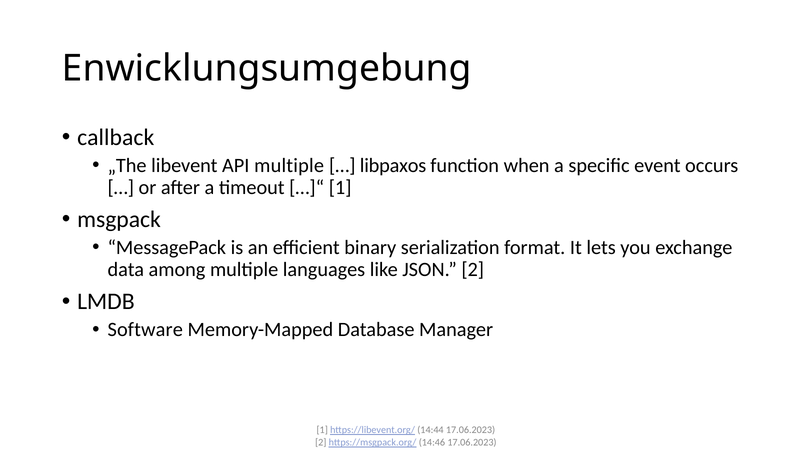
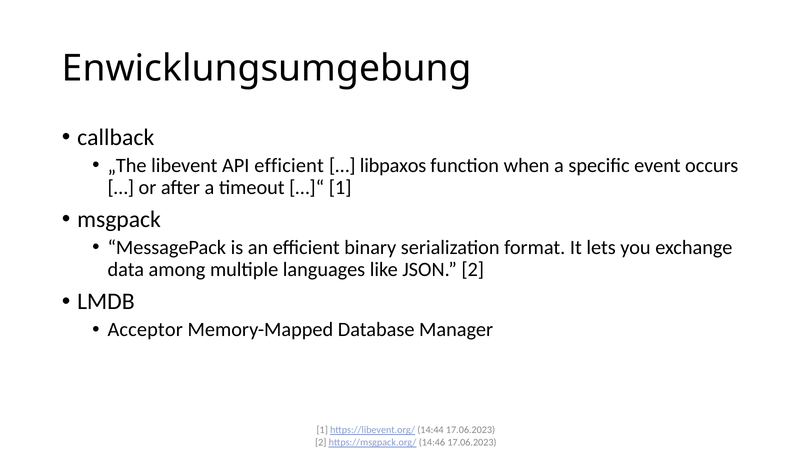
API multiple: multiple -> efficient (289, 165)
Software: Software -> Acceptor (145, 329)
